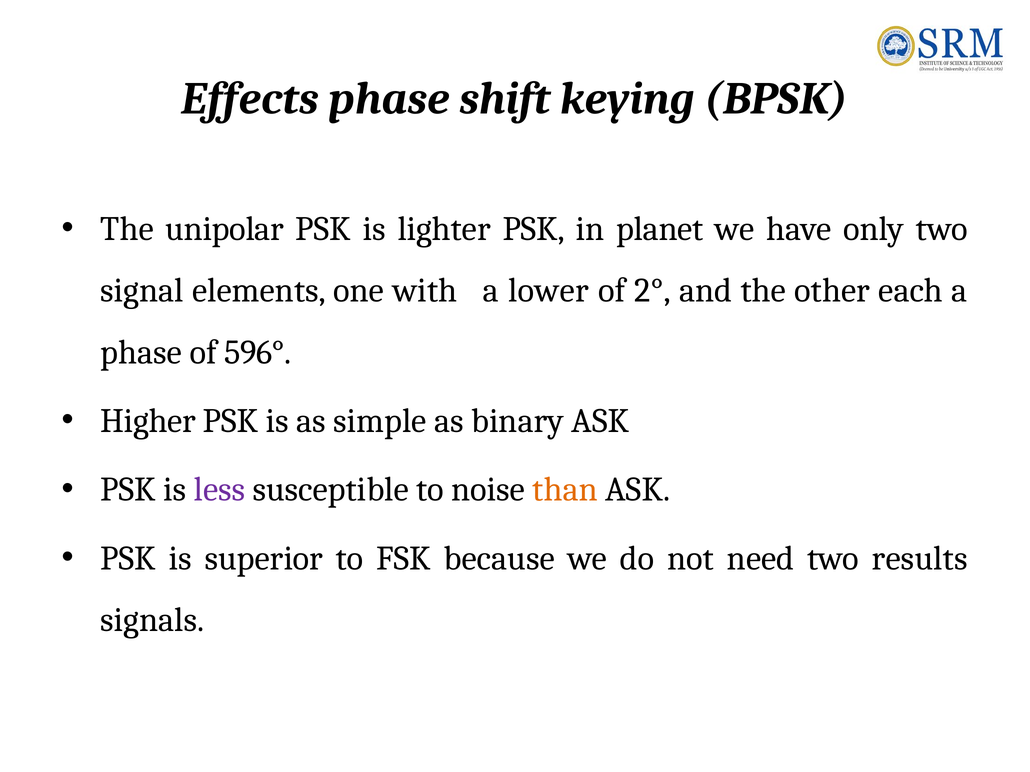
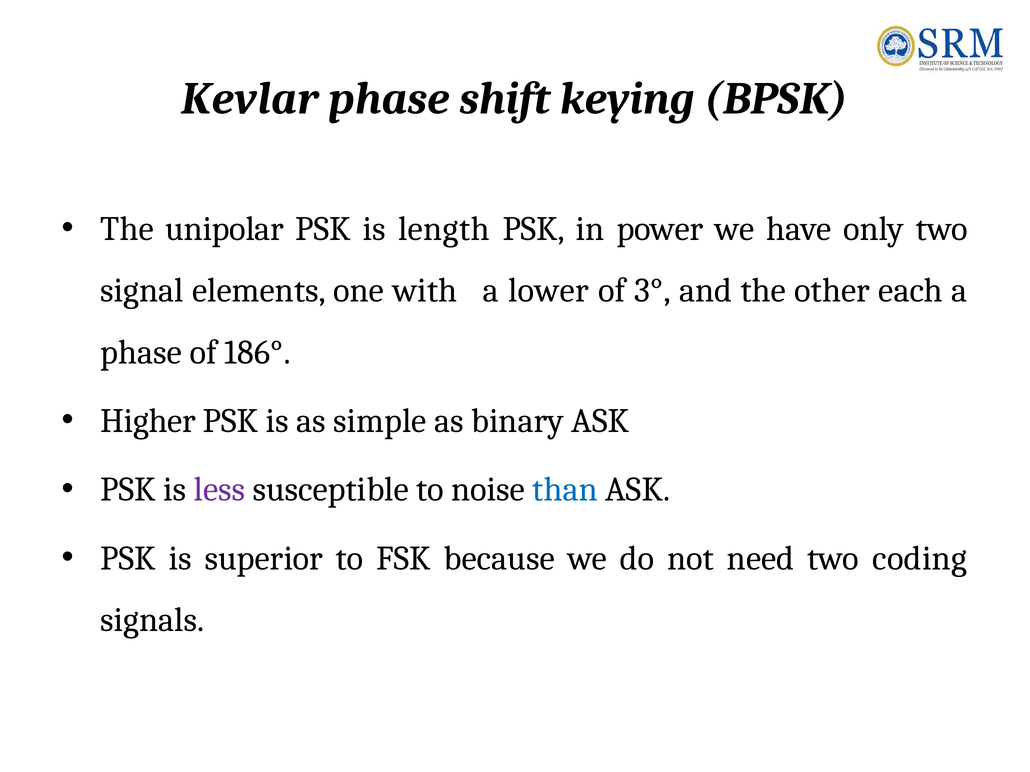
Effects: Effects -> Kevlar (250, 98)
lighter: lighter -> length (444, 229)
planet: planet -> power (660, 229)
2°: 2° -> 3° (652, 291)
596°: 596° -> 186° (258, 353)
than colour: orange -> blue (565, 490)
results: results -> coding (920, 559)
